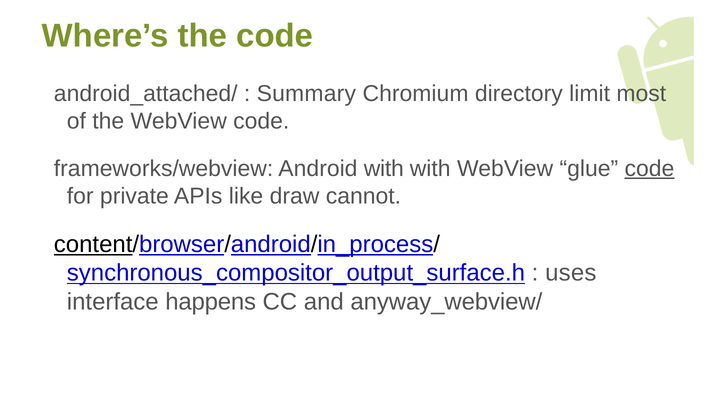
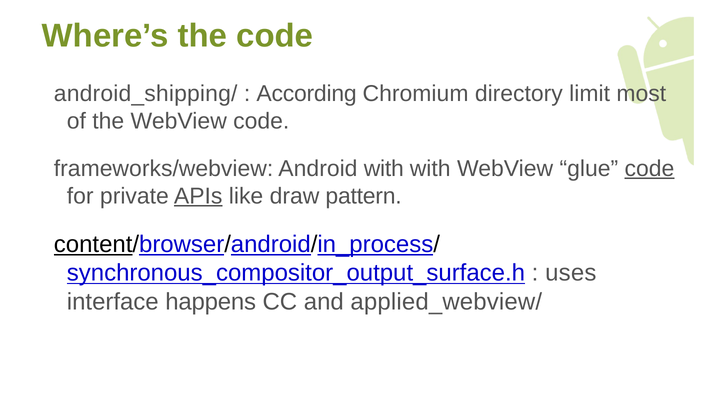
android_attached/: android_attached/ -> android_shipping/ (146, 94)
Summary: Summary -> According (307, 94)
APIs underline: none -> present (198, 196)
cannot: cannot -> pattern (364, 196)
anyway_webview/: anyway_webview/ -> applied_webview/ (446, 302)
